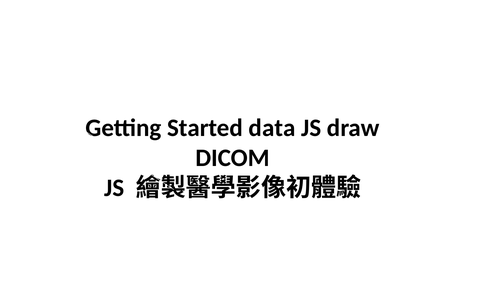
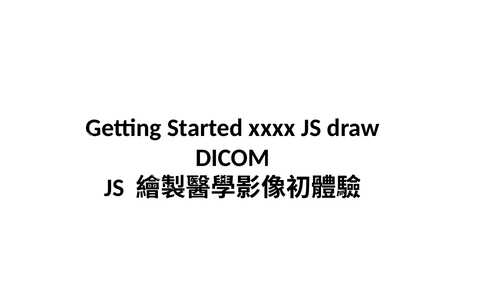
data: data -> xxxx (272, 128)
